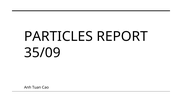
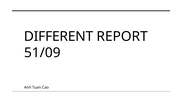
PARTICLES: PARTICLES -> DIFFERENT (59, 37)
35/09: 35/09 -> 51/09 (42, 53)
